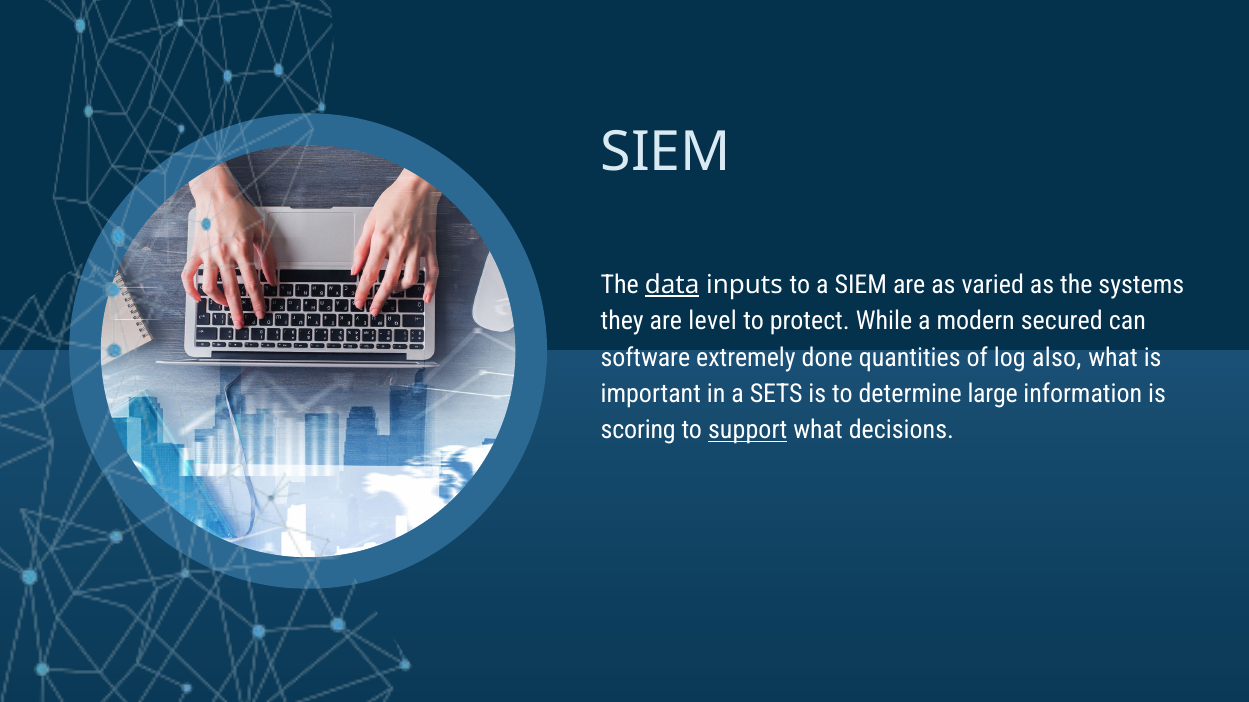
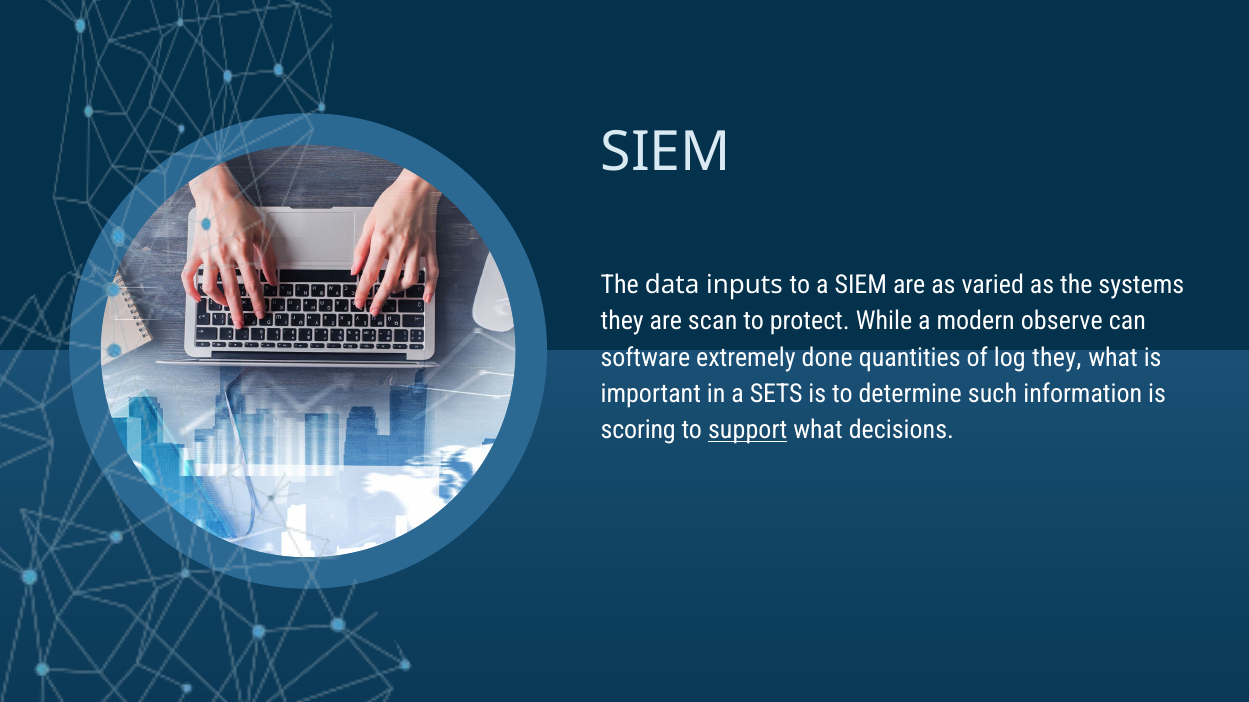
data underline: present -> none (672, 285)
level: level -> scan (713, 321)
secured: secured -> observe (1062, 321)
log also: also -> they (1057, 358)
large: large -> such (992, 394)
